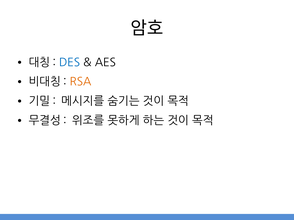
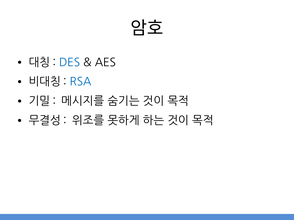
RSA colour: orange -> blue (81, 82)
